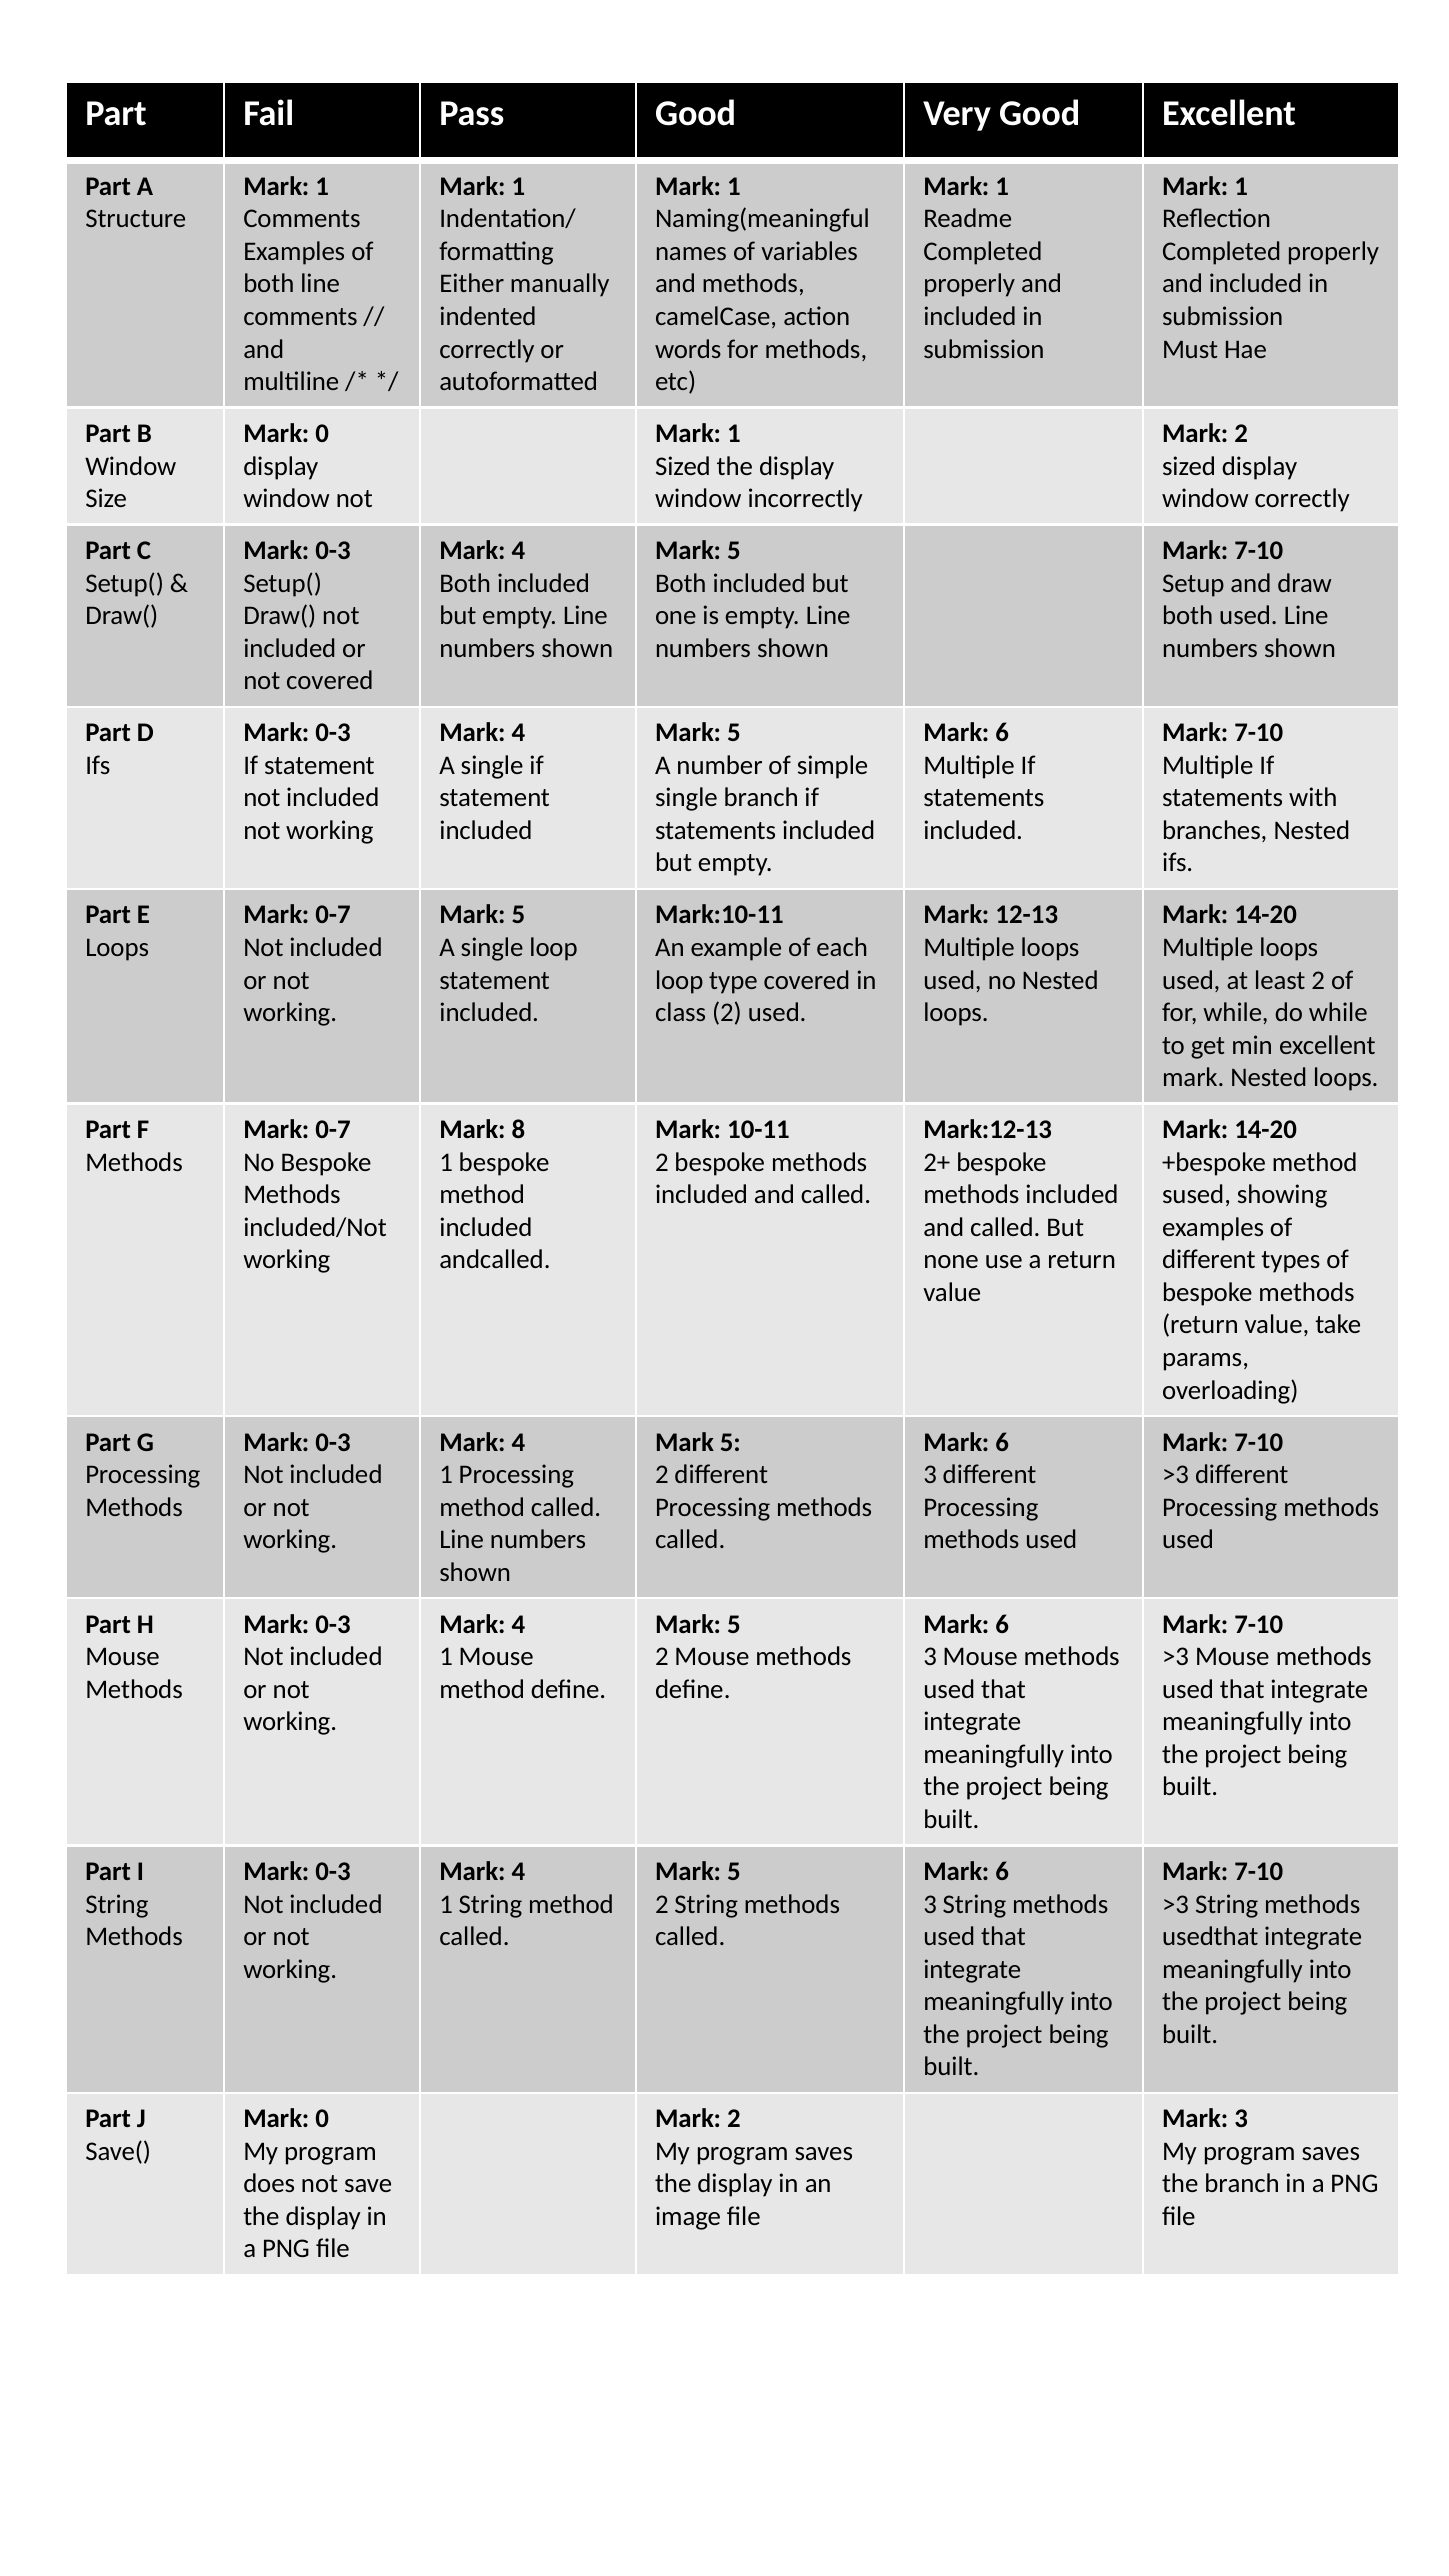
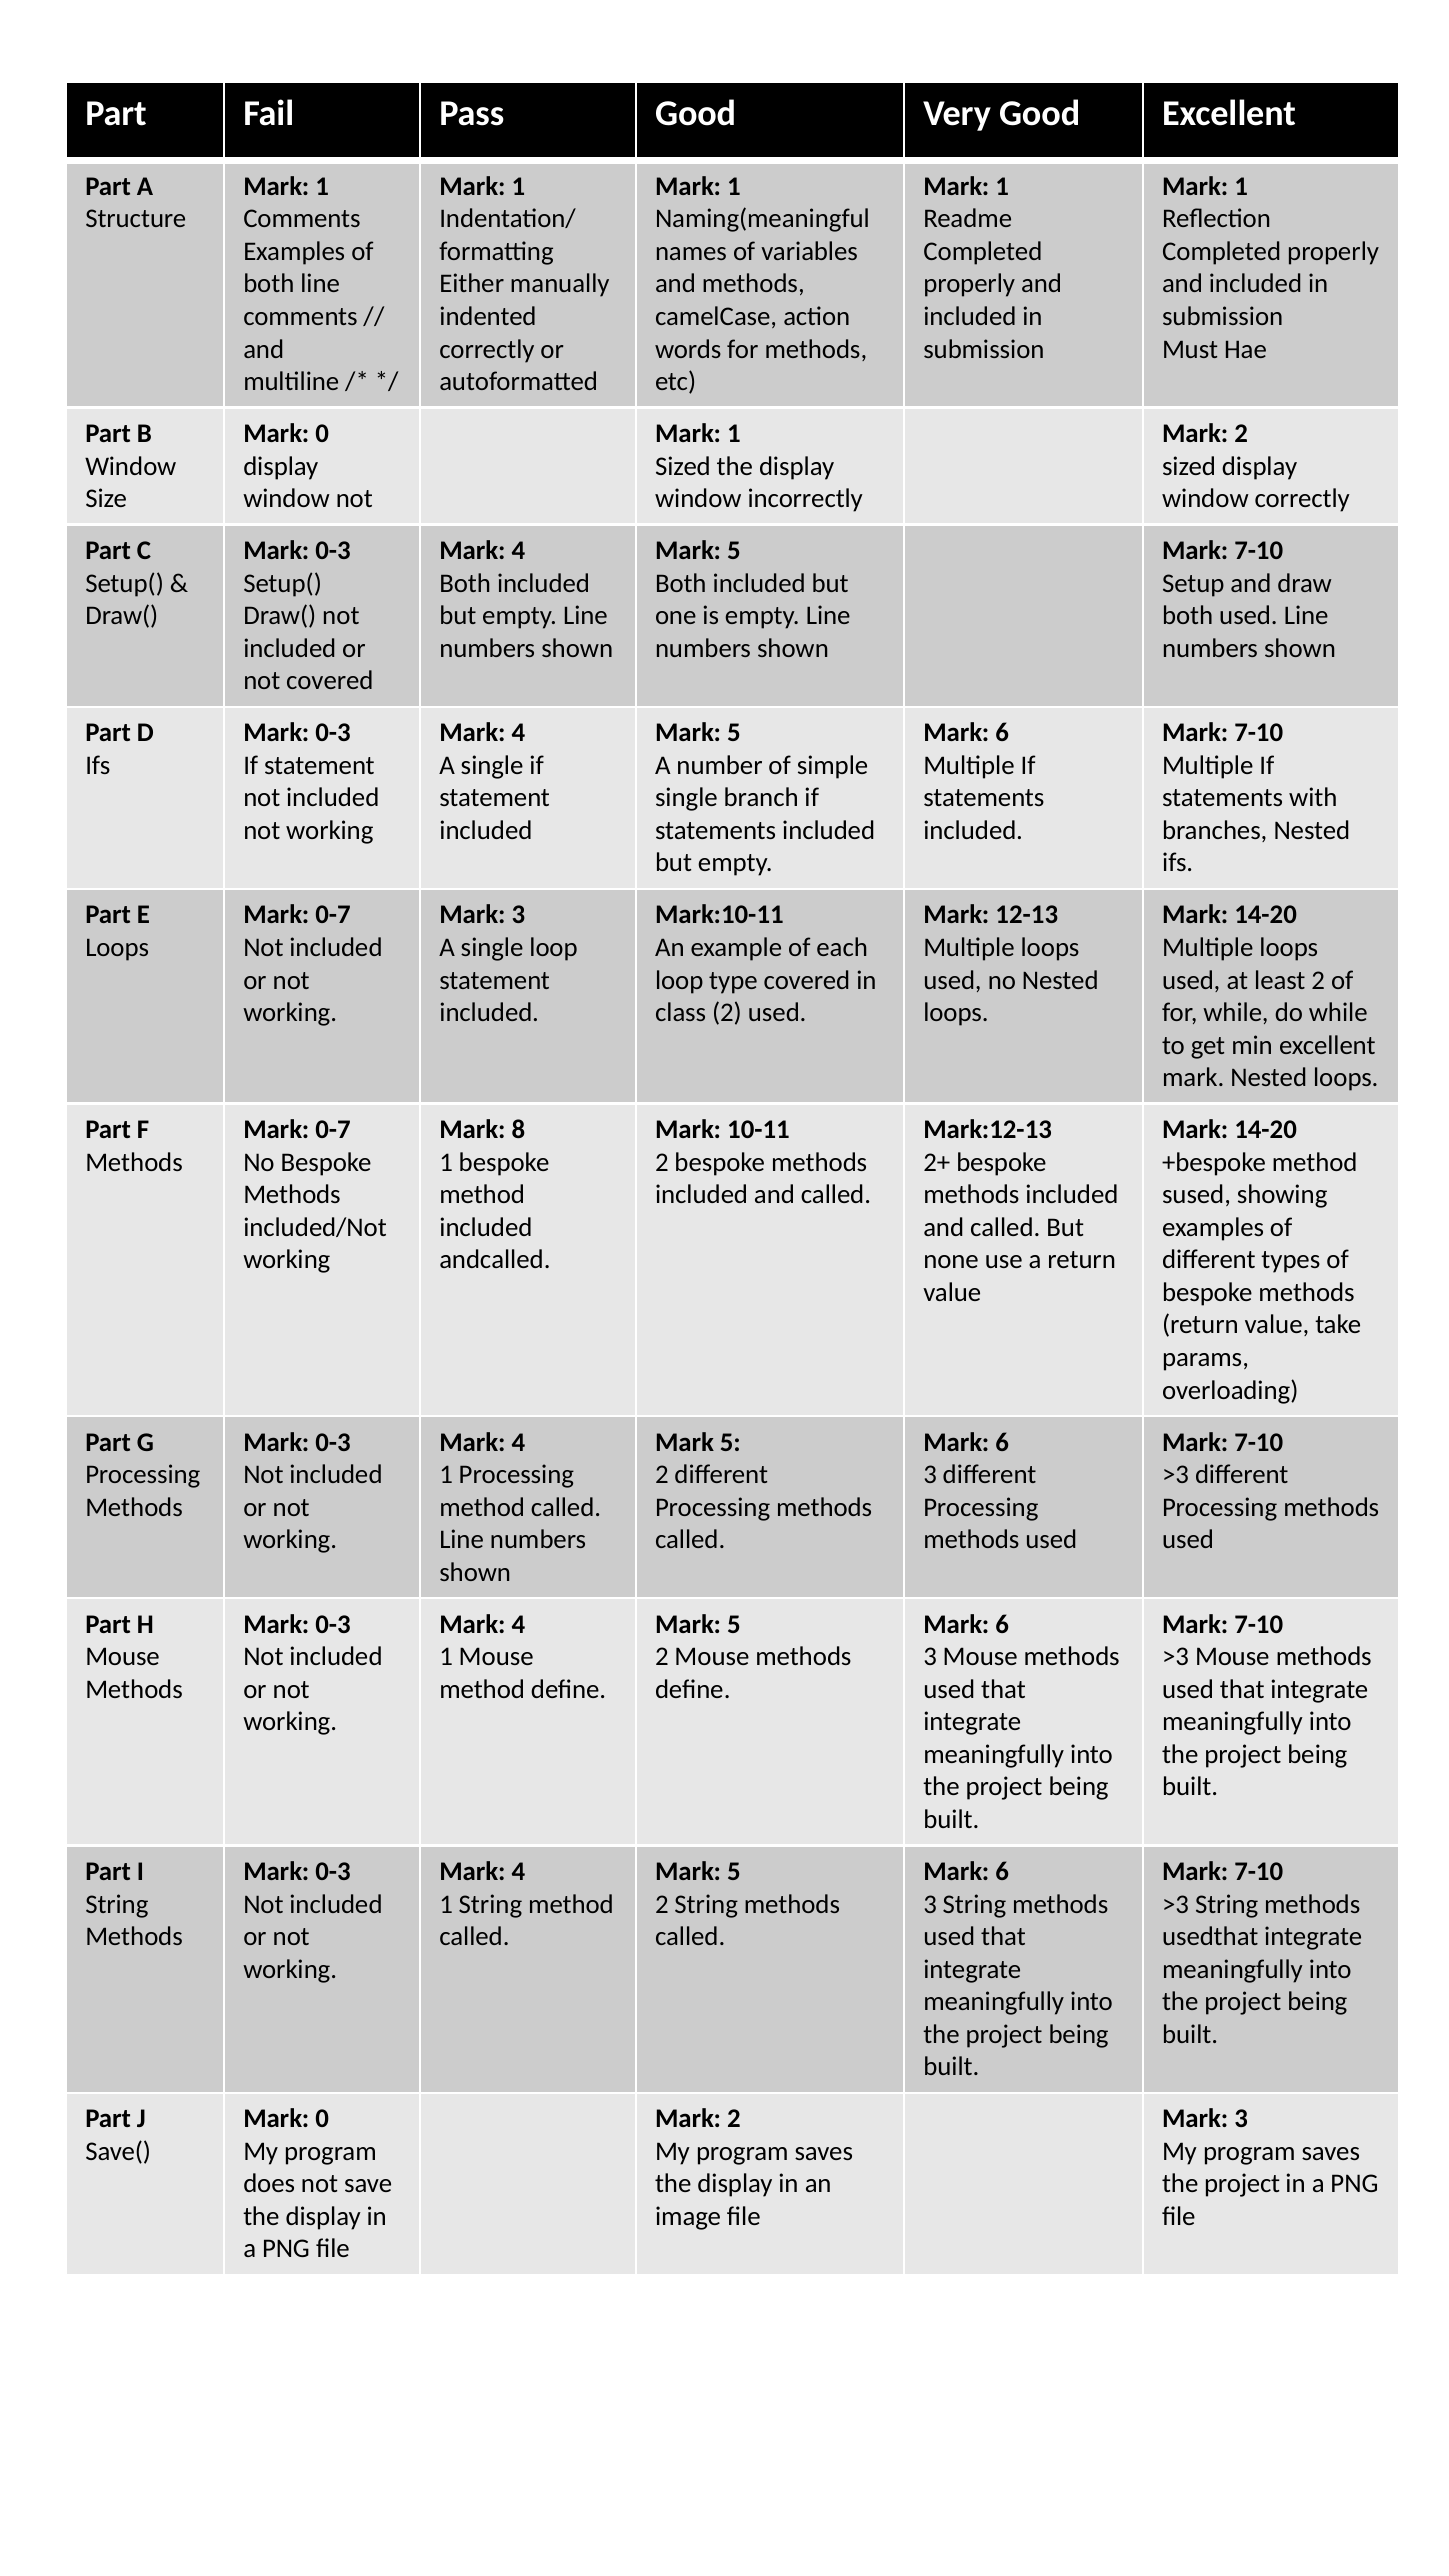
5: 5 -> 3 (518, 915)
branch: branch -> project (1242, 2184)
